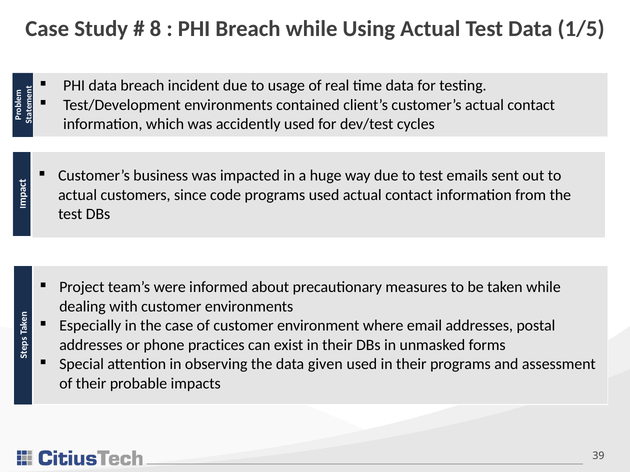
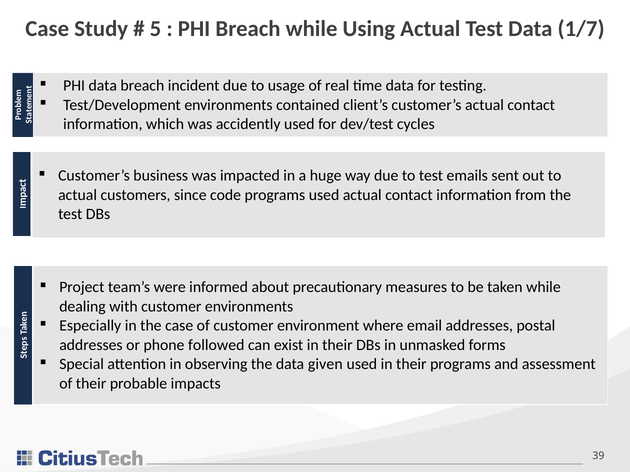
8: 8 -> 5 (155, 29)
1/5: 1/5 -> 1/7 (581, 29)
practices: practices -> followed (216, 345)
